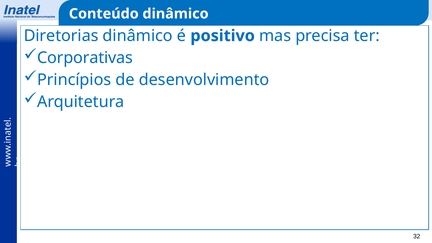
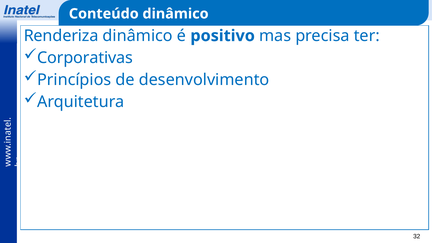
Diretorias: Diretorias -> Renderiza (61, 36)
